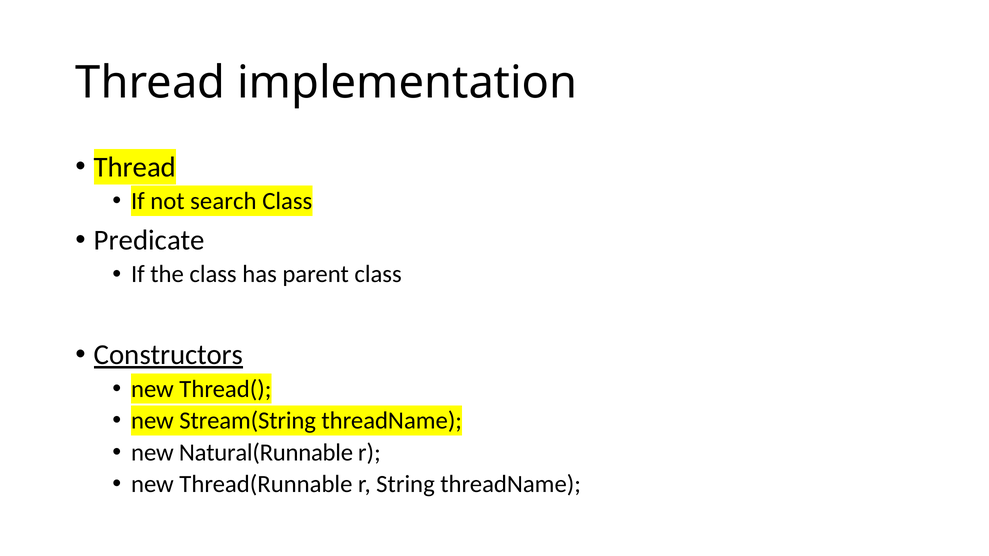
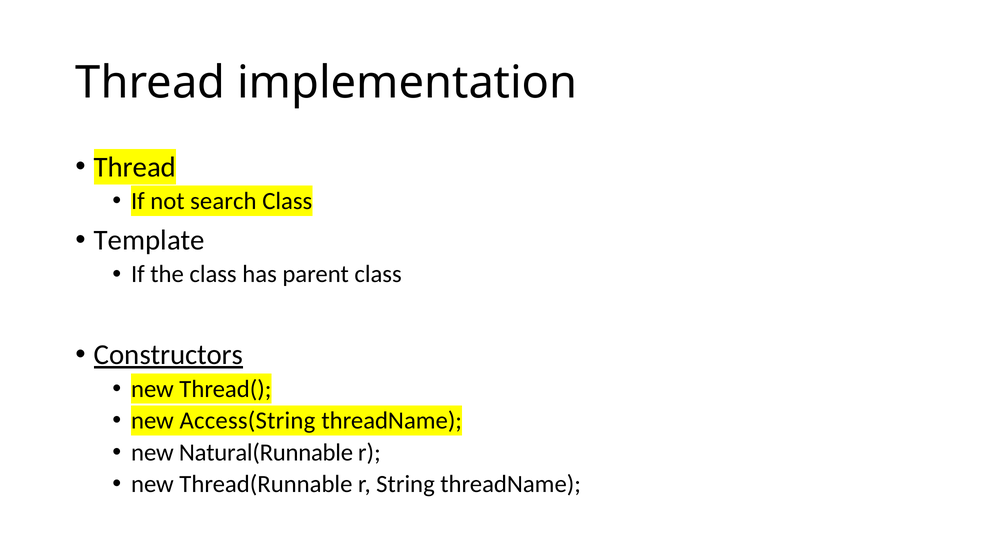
Predicate: Predicate -> Template (149, 240)
Stream(String: Stream(String -> Access(String (247, 421)
